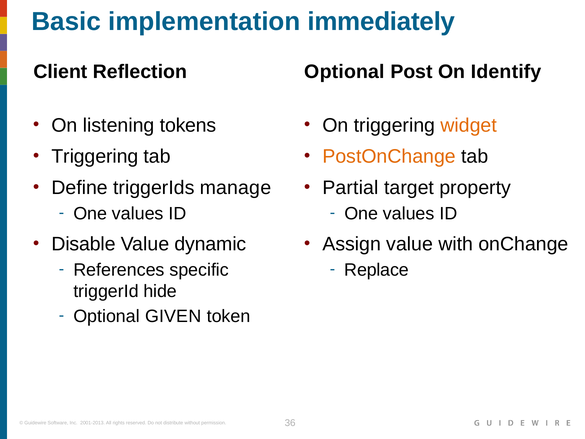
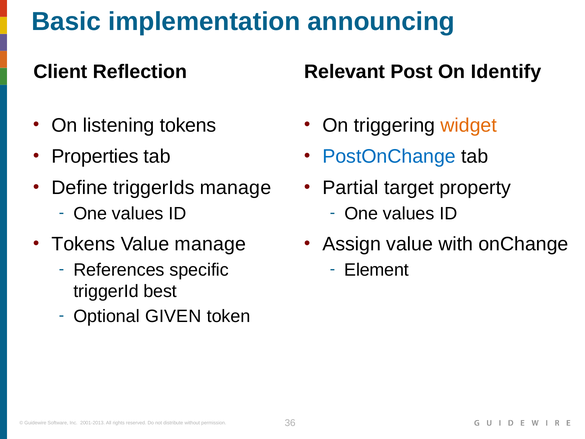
immediately: immediately -> announcing (381, 21)
Reflection Optional: Optional -> Relevant (345, 72)
Triggering: Triggering -> Properties (95, 156)
PostOnChange colour: orange -> blue (389, 156)
Disable: Disable -> Tokens (83, 244)
Value dynamic: dynamic -> manage (210, 244)
Replace: Replace -> Element (377, 270)
hide: hide -> best (160, 291)
